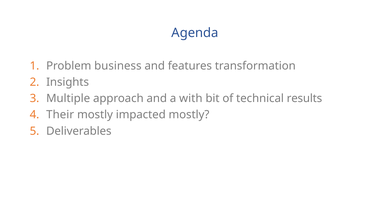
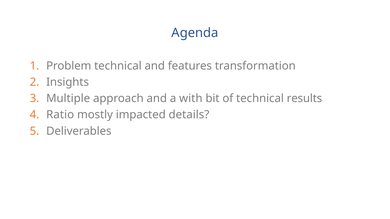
Problem business: business -> technical (118, 66)
Their: Their -> Ratio (60, 115)
impacted mostly: mostly -> details (189, 115)
